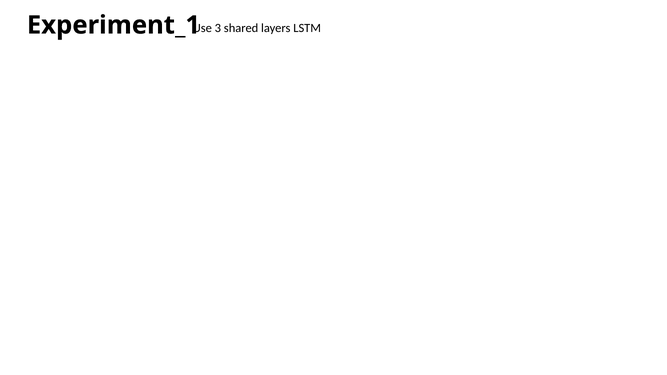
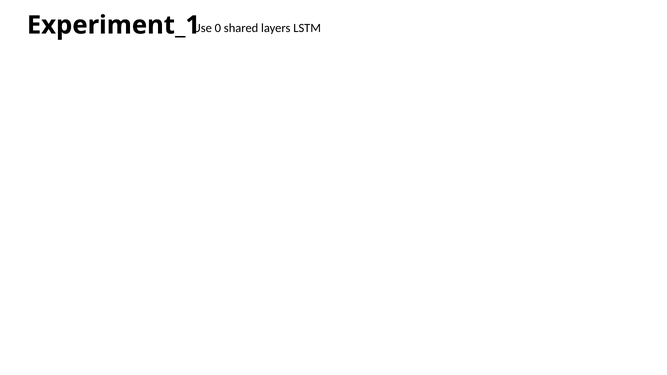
3: 3 -> 0 (218, 28)
